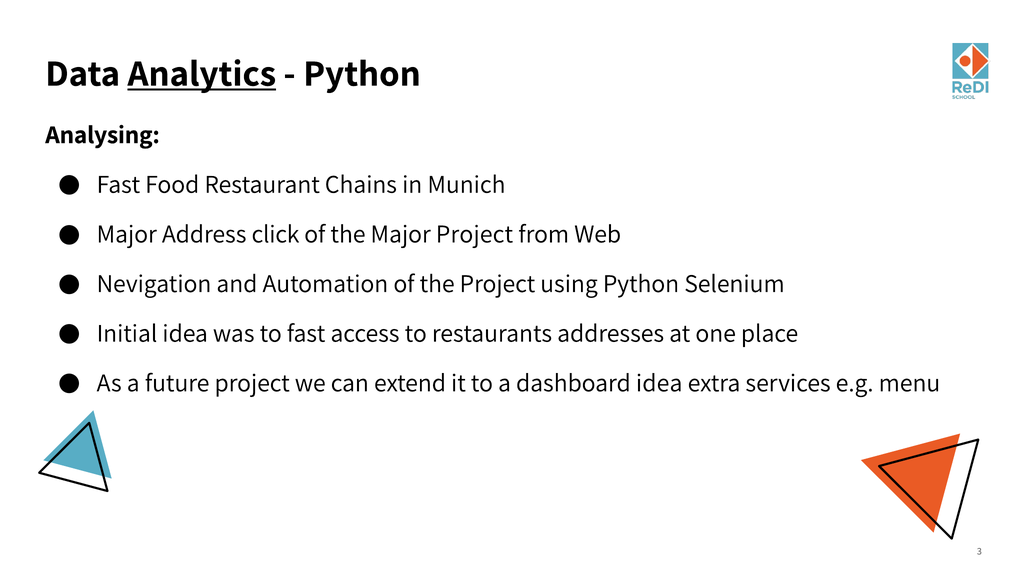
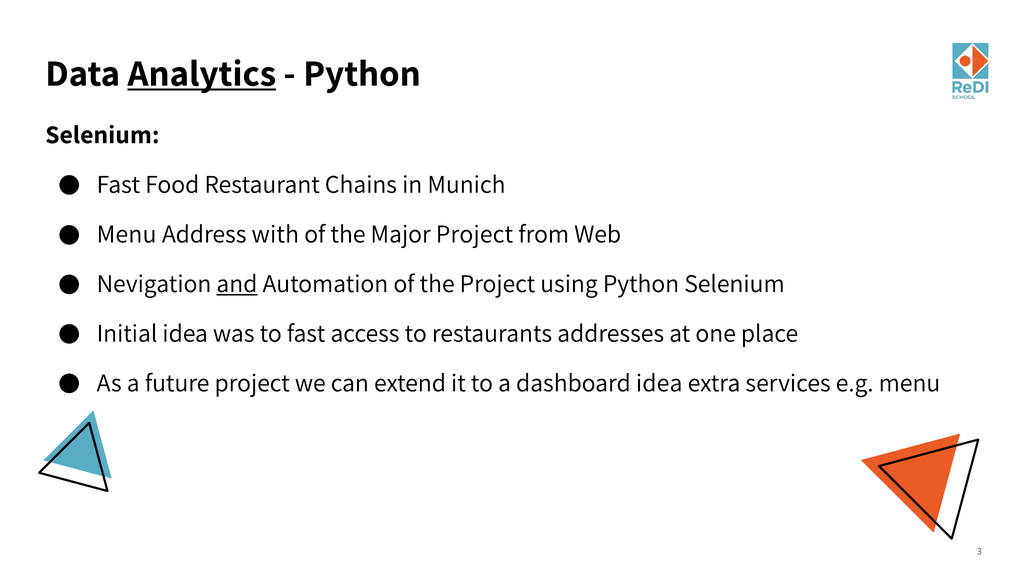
Analysing: Analysing -> Selenium (102, 135)
Major: Major -> Menu (127, 234)
click: click -> with (275, 234)
and underline: none -> present (237, 284)
